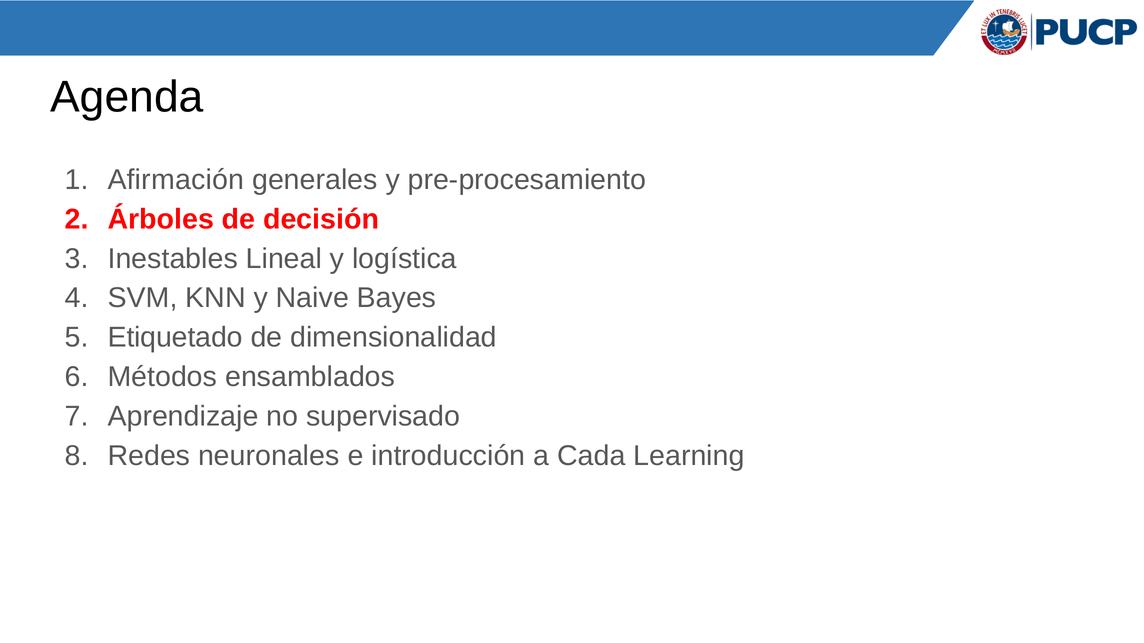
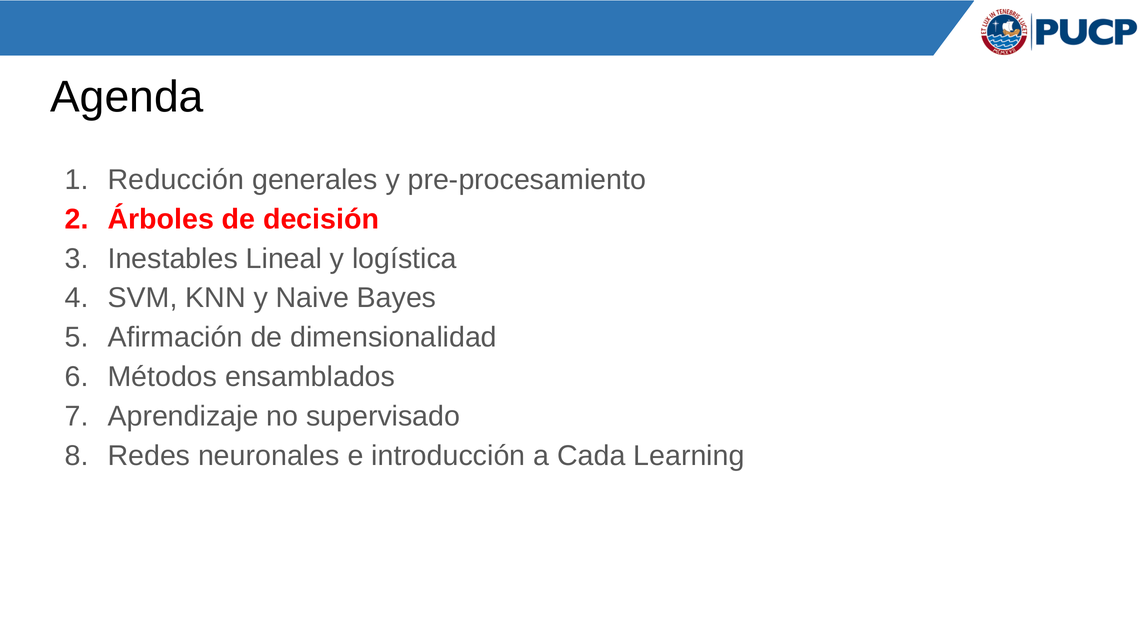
Afirmación: Afirmación -> Reducción (176, 180)
Etiquetado: Etiquetado -> Afirmación (175, 338)
